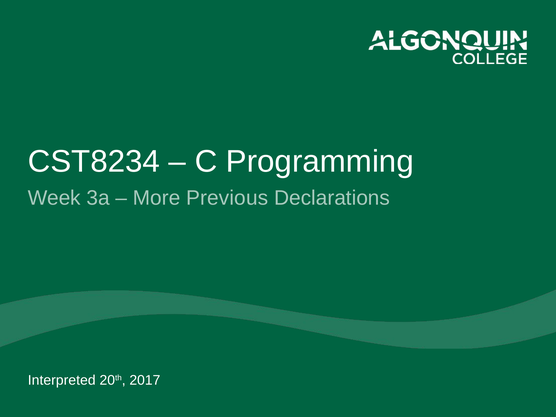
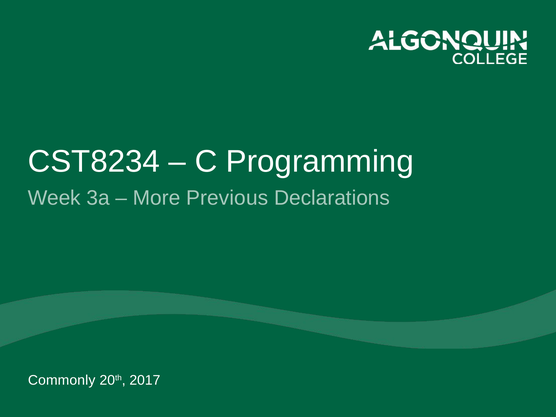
Interpreted: Interpreted -> Commonly (62, 380)
